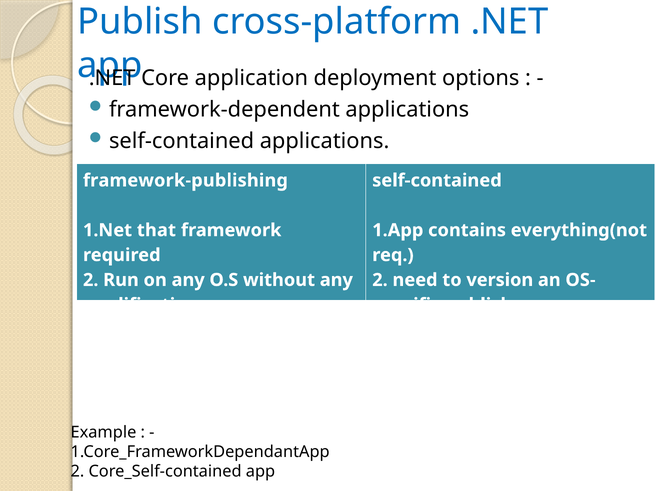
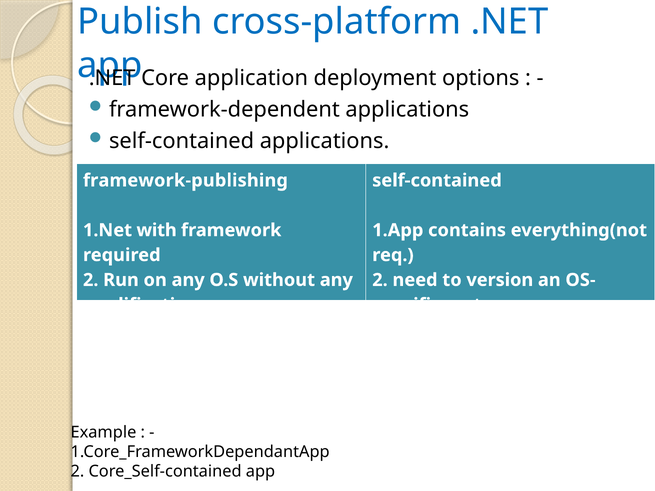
that: that -> with (157, 230)
publish: publish -> restore (479, 305)
